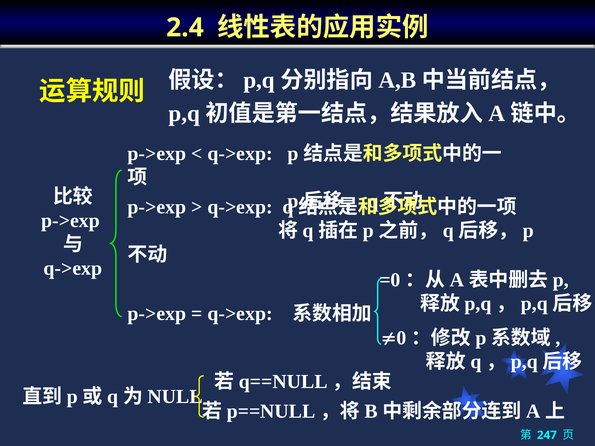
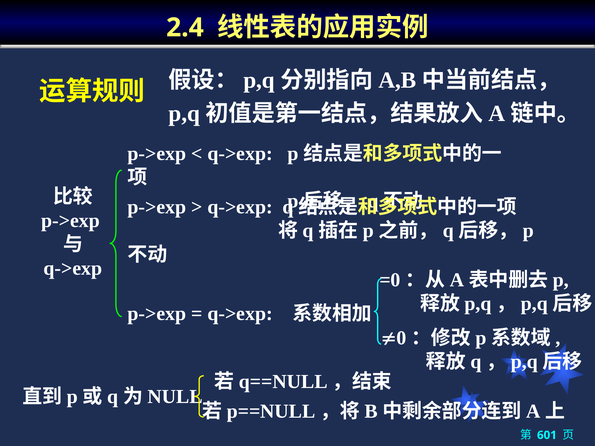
247: 247 -> 601 (547, 435)
